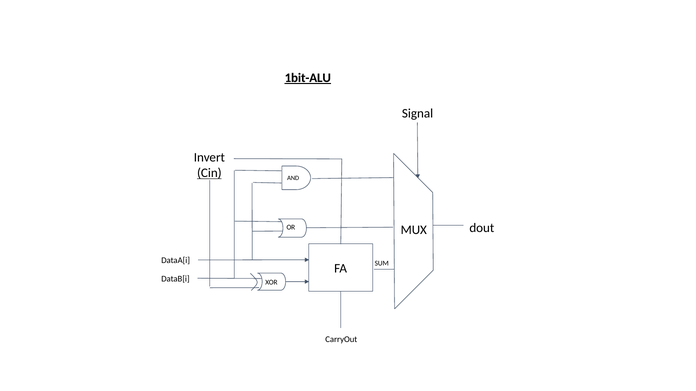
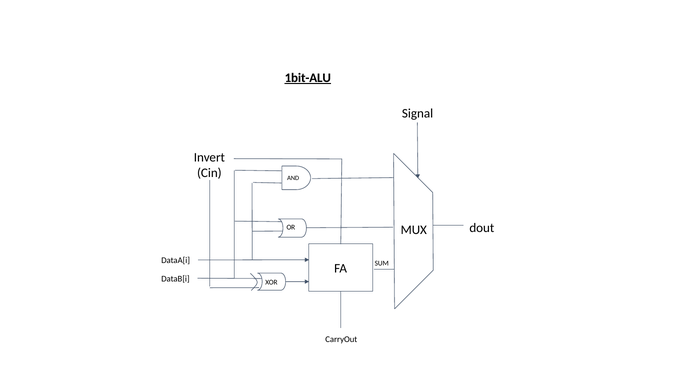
Cin underline: present -> none (209, 173)
